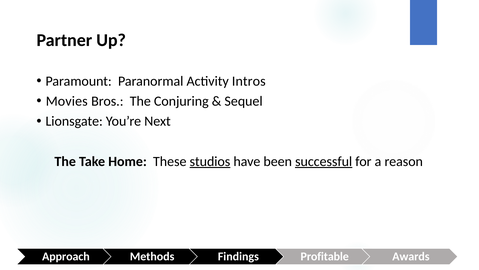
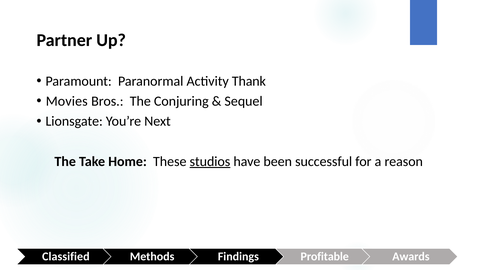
Intros: Intros -> Thank (249, 81)
successful underline: present -> none (324, 161)
Approach: Approach -> Classified (66, 256)
